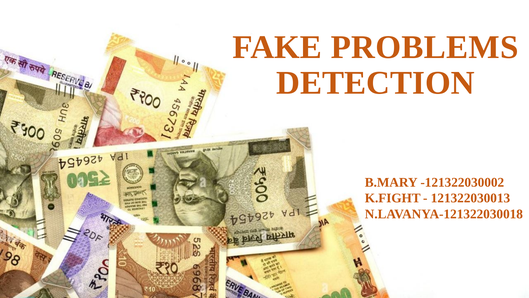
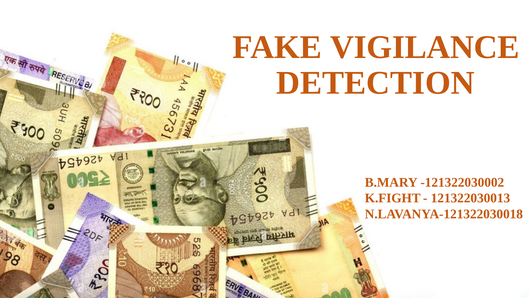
PROBLEMS: PROBLEMS -> VIGILANCE (425, 47)
